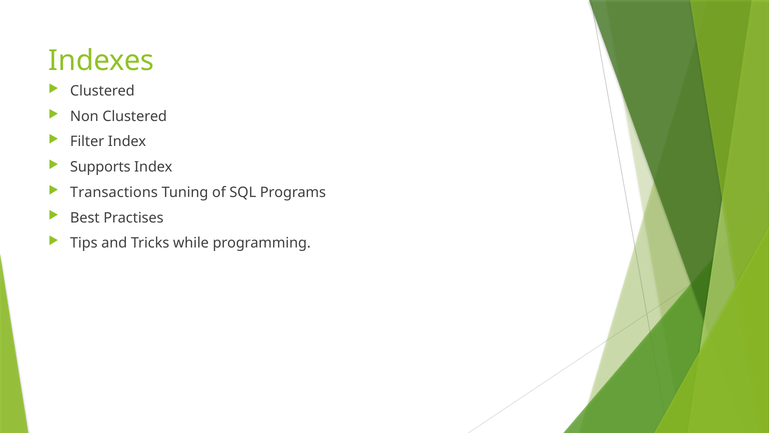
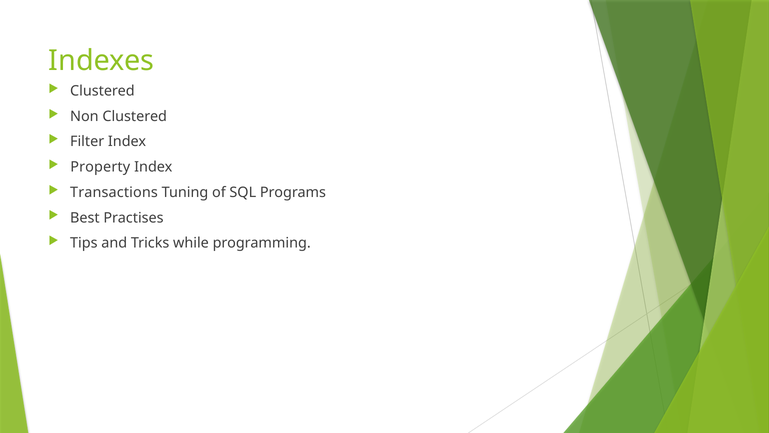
Supports: Supports -> Property (100, 167)
